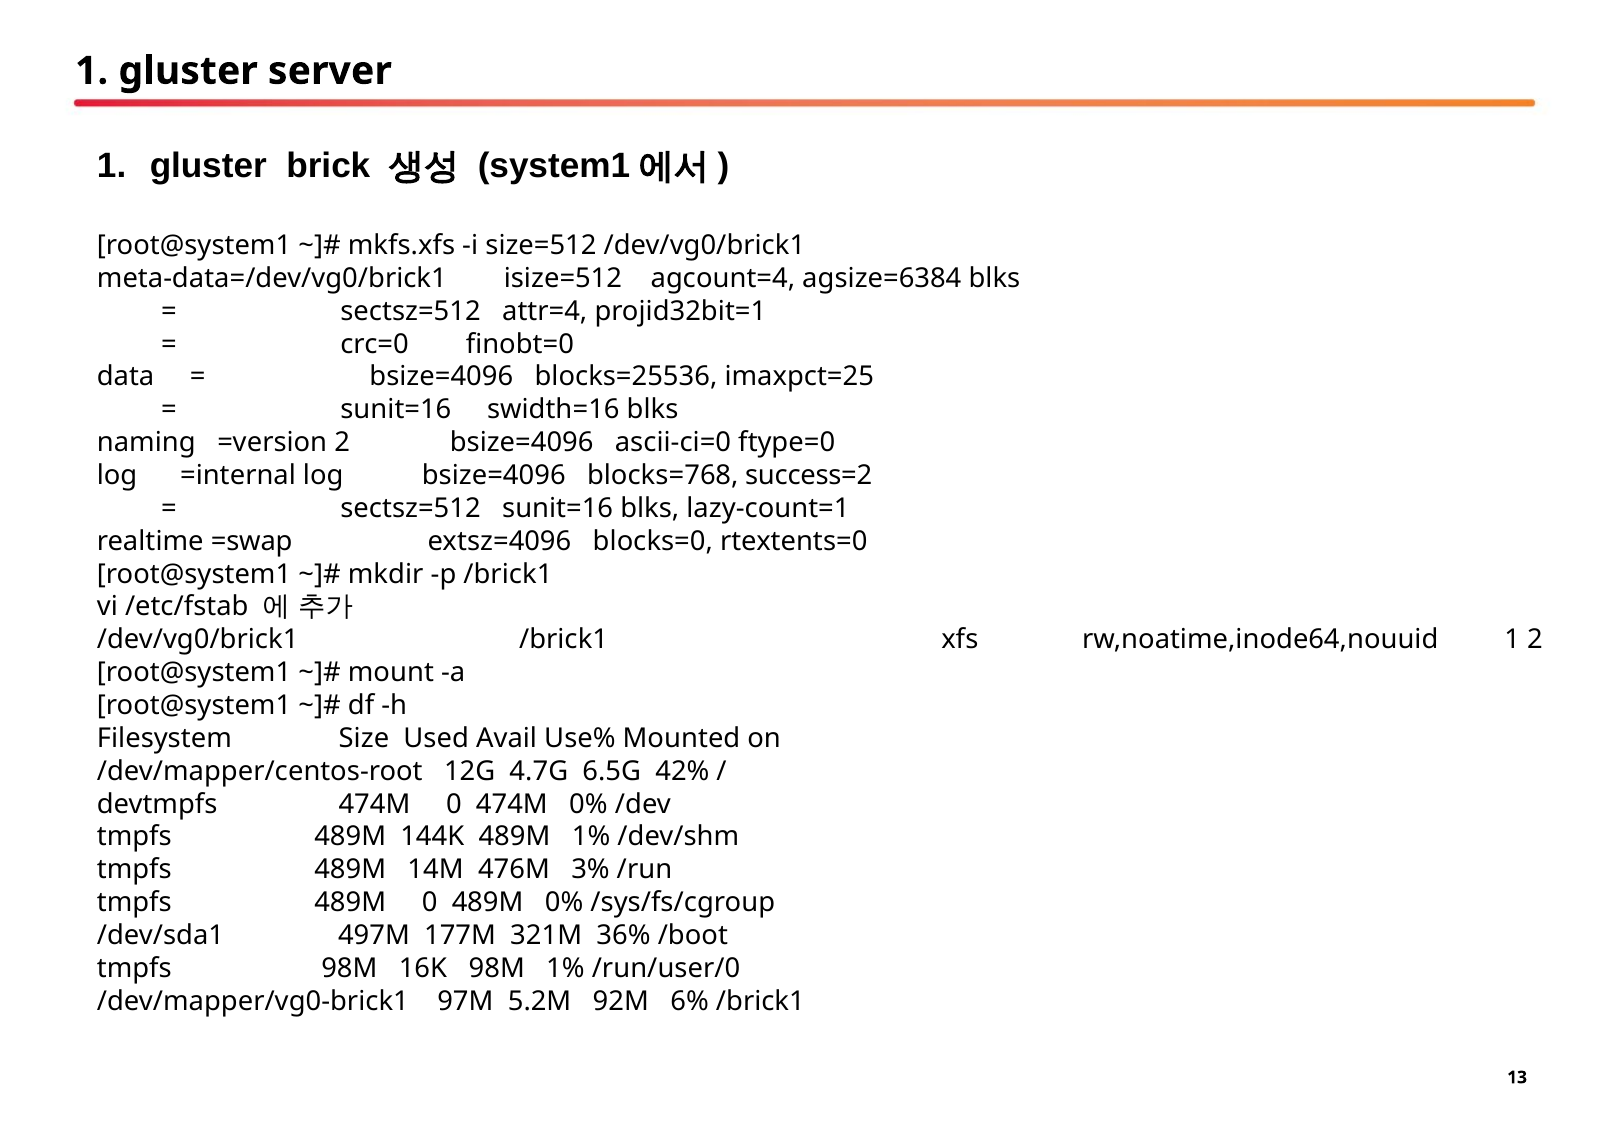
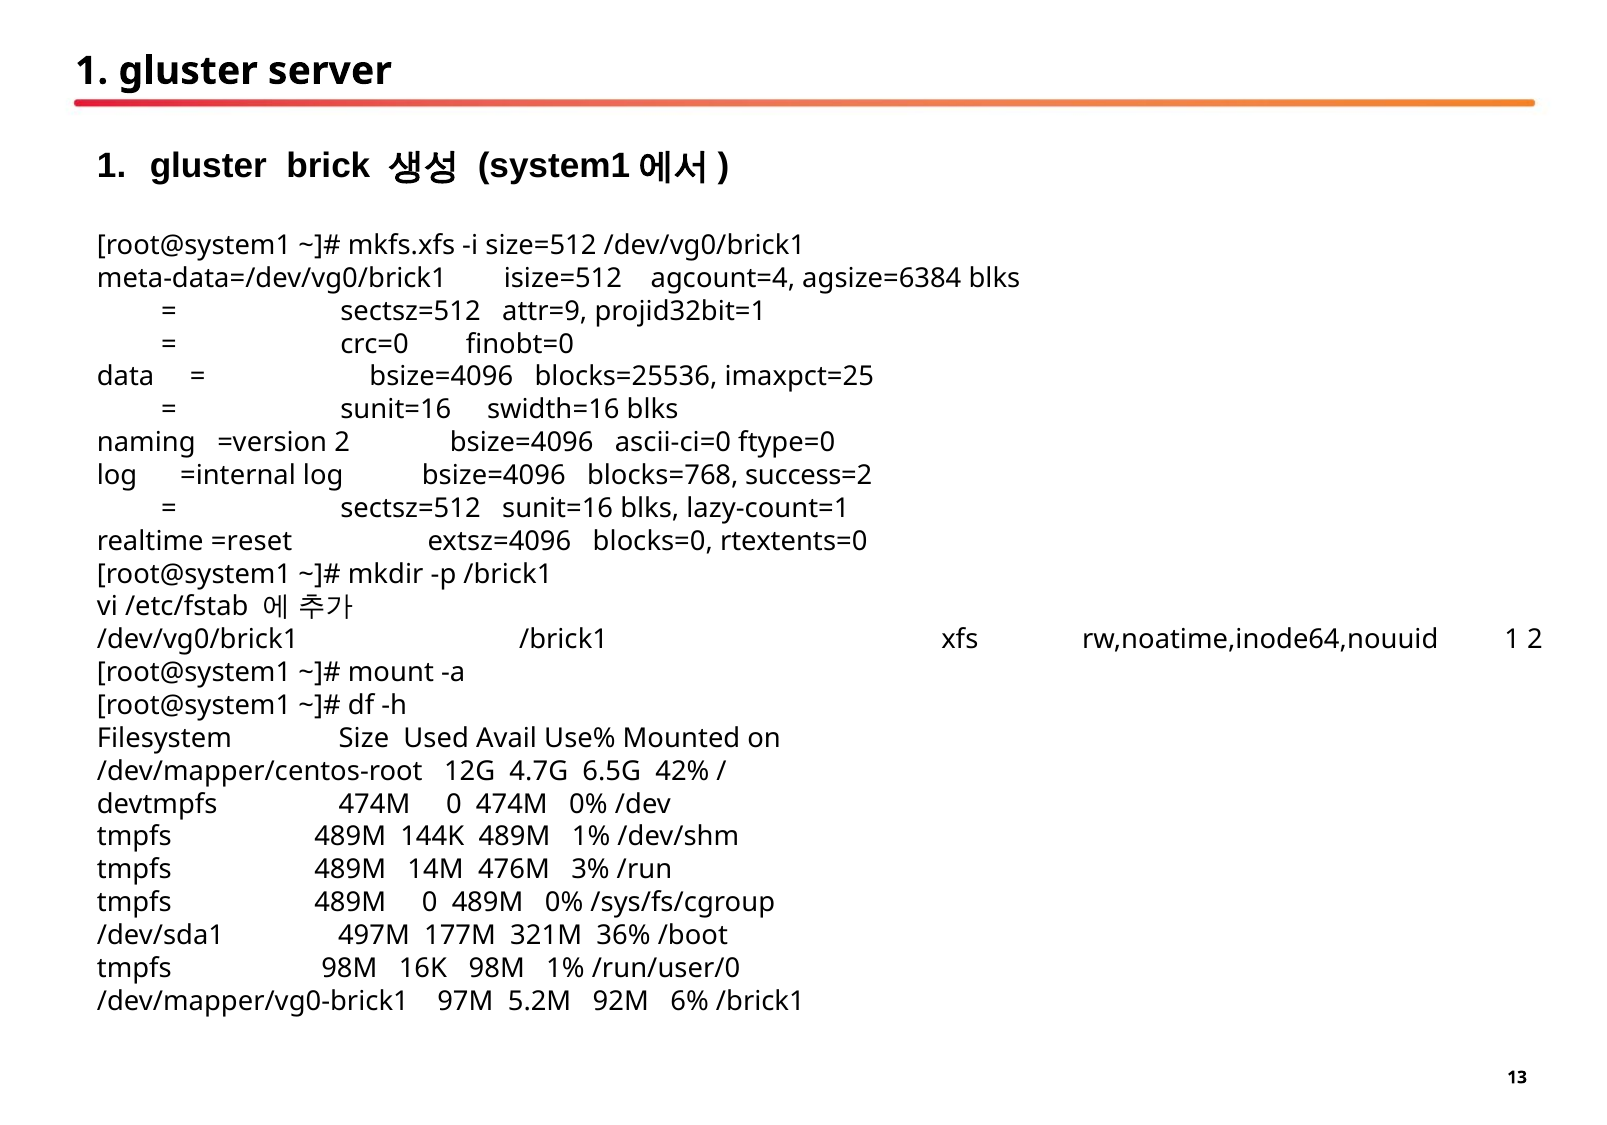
attr=4: attr=4 -> attr=9 (545, 311)
=swap: =swap -> =reset (252, 541)
